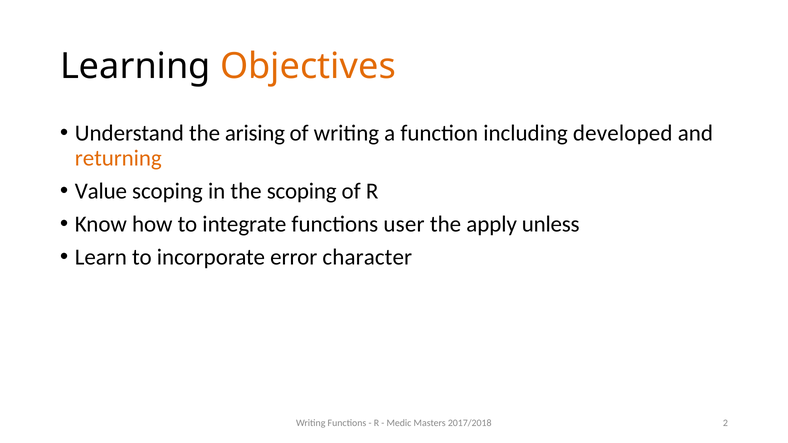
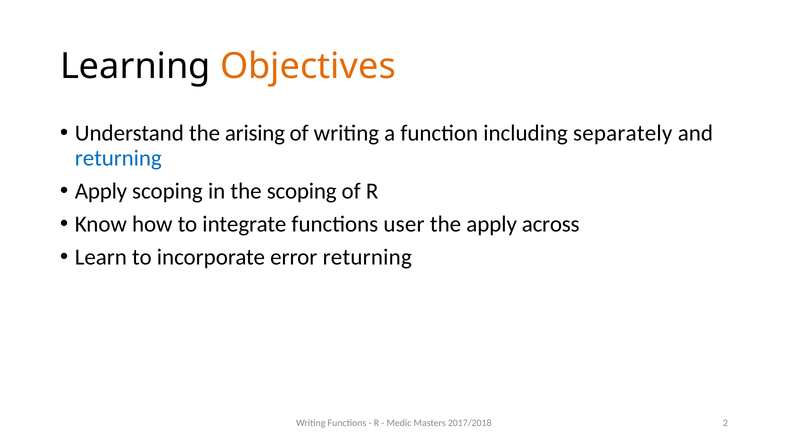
developed: developed -> separately (623, 133)
returning colour: orange -> blue (118, 158)
Value: Value -> Apply (101, 191)
unless: unless -> across (551, 224)
error character: character -> returning (367, 257)
